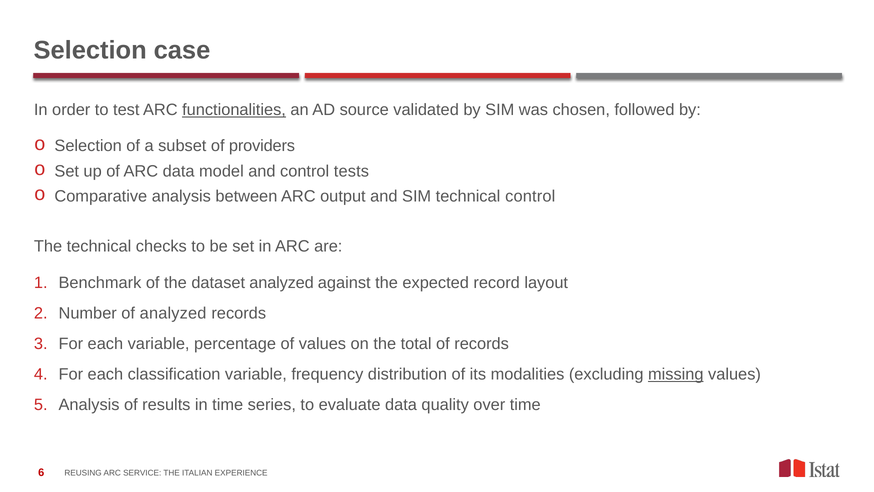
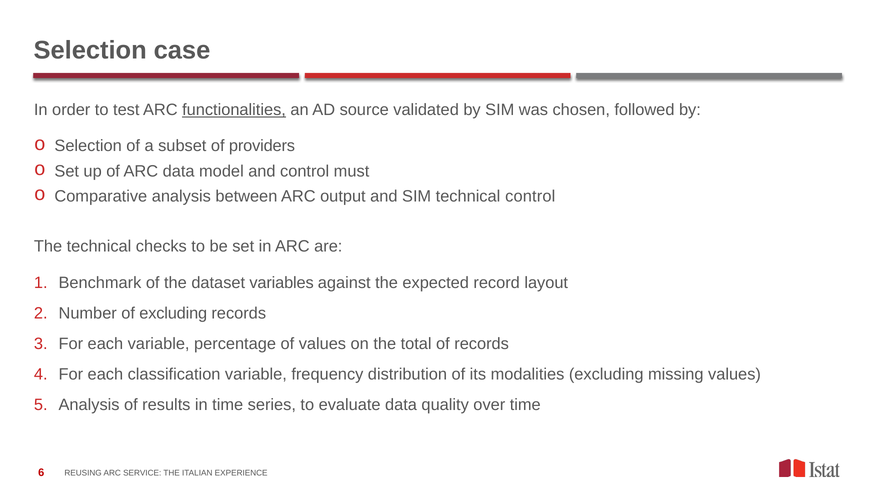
tests: tests -> must (352, 171)
dataset analyzed: analyzed -> variables (282, 282)
of analyzed: analyzed -> excluding (173, 313)
missing underline: present -> none (676, 374)
